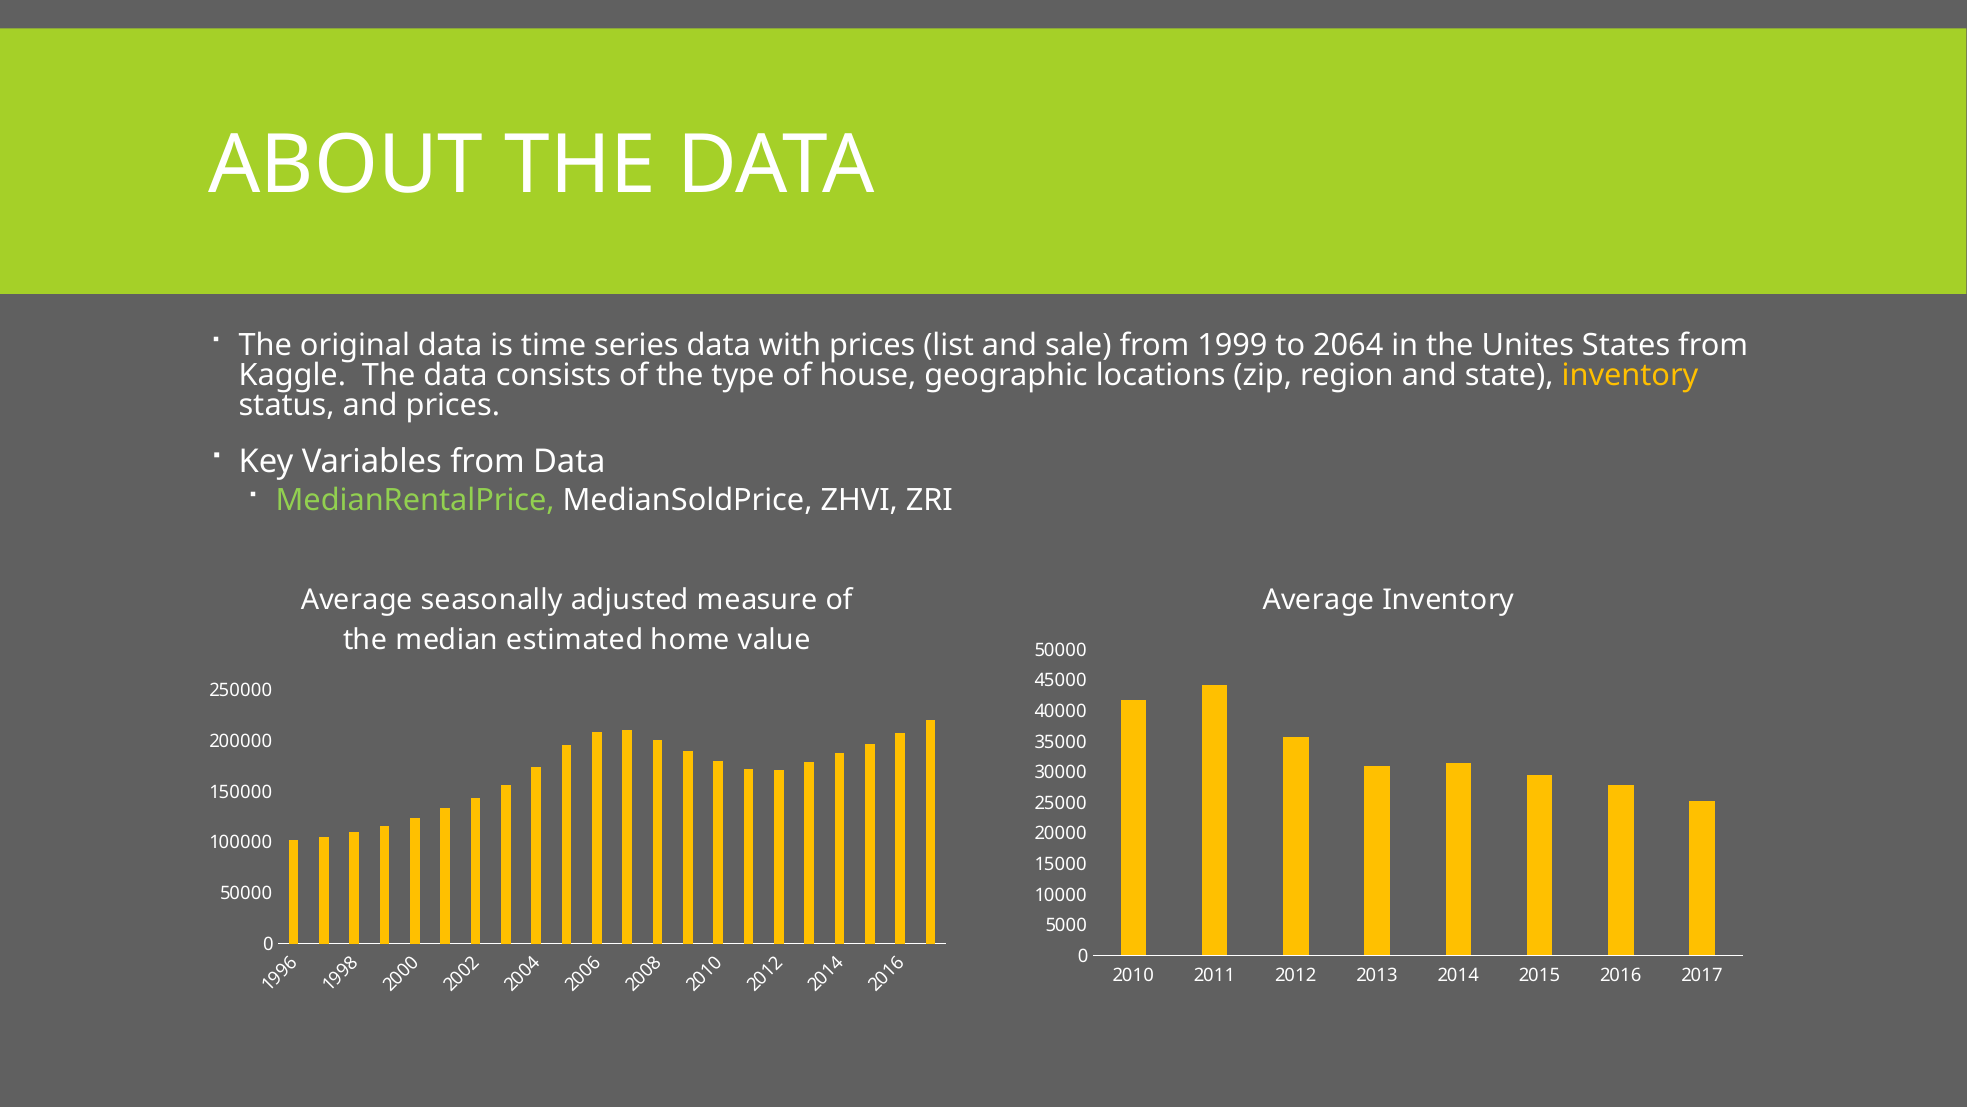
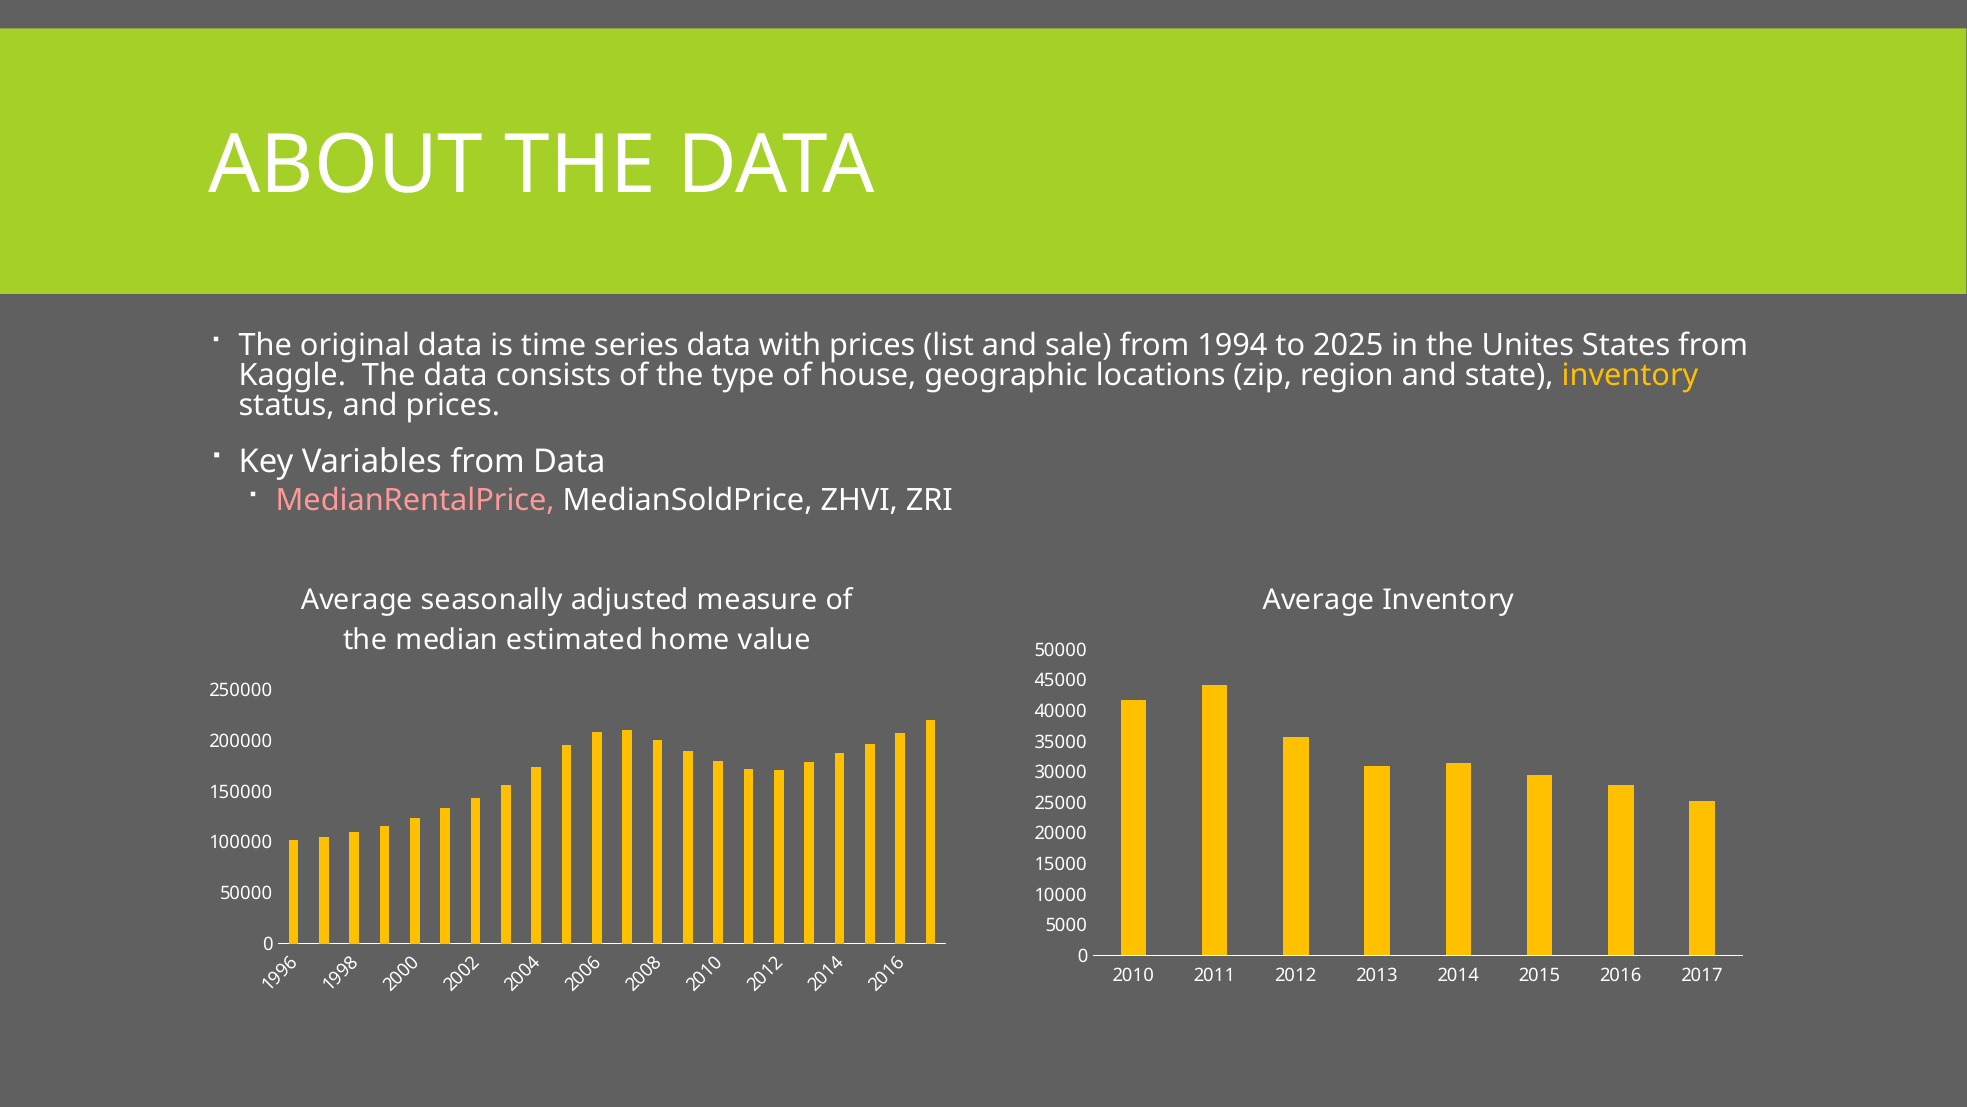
1999: 1999 -> 1994 (1232, 346)
2064: 2064 -> 2025 (1348, 346)
MedianRentalPrice colour: light green -> pink (415, 500)
